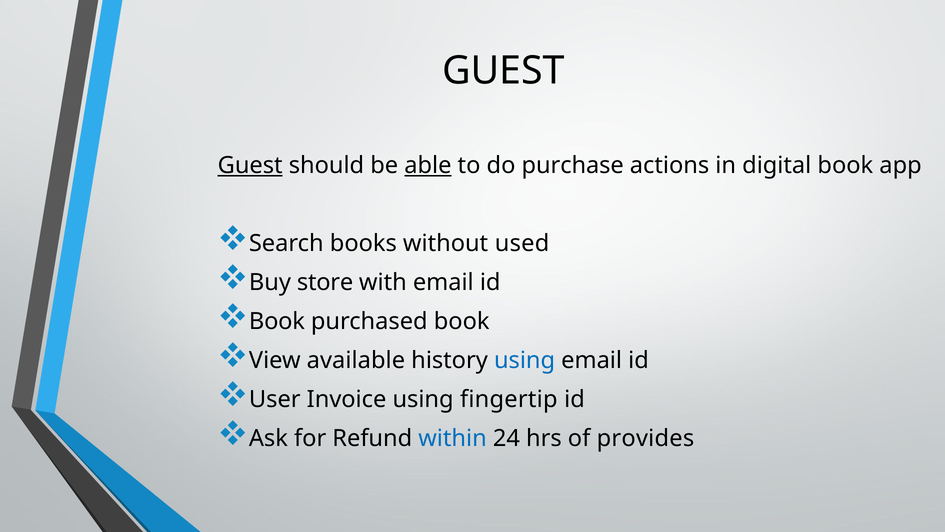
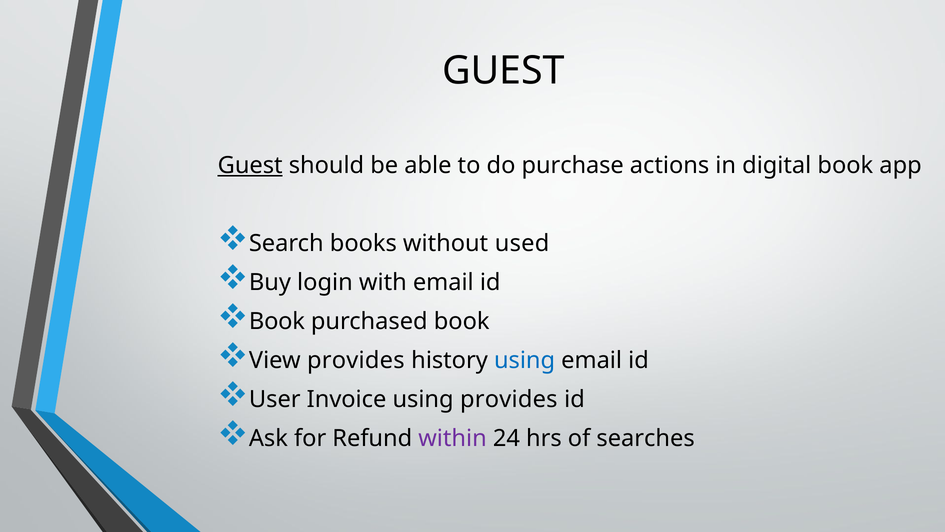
able underline: present -> none (428, 165)
store: store -> login (325, 282)
View available: available -> provides (356, 360)
using fingertip: fingertip -> provides (509, 399)
within colour: blue -> purple (453, 438)
provides: provides -> searches (646, 438)
